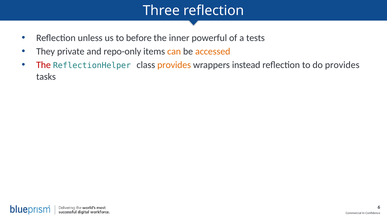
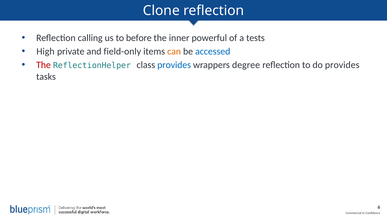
Three: Three -> Clone (161, 11)
unless: unless -> calling (90, 38)
They: They -> High (45, 51)
repo-only: repo-only -> field-only (122, 51)
accessed colour: orange -> blue (213, 51)
provides colour: orange -> blue (174, 65)
instead: instead -> degree (246, 65)
